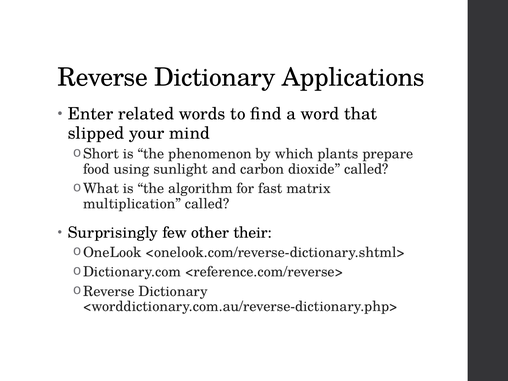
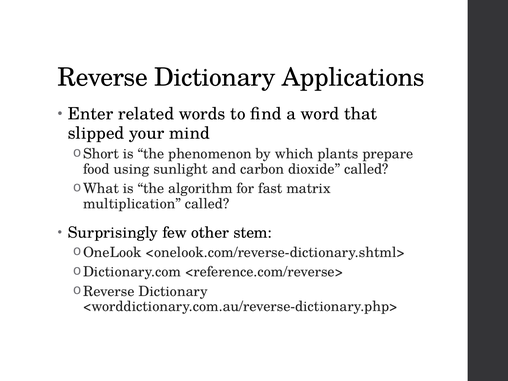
their: their -> stem (253, 233)
